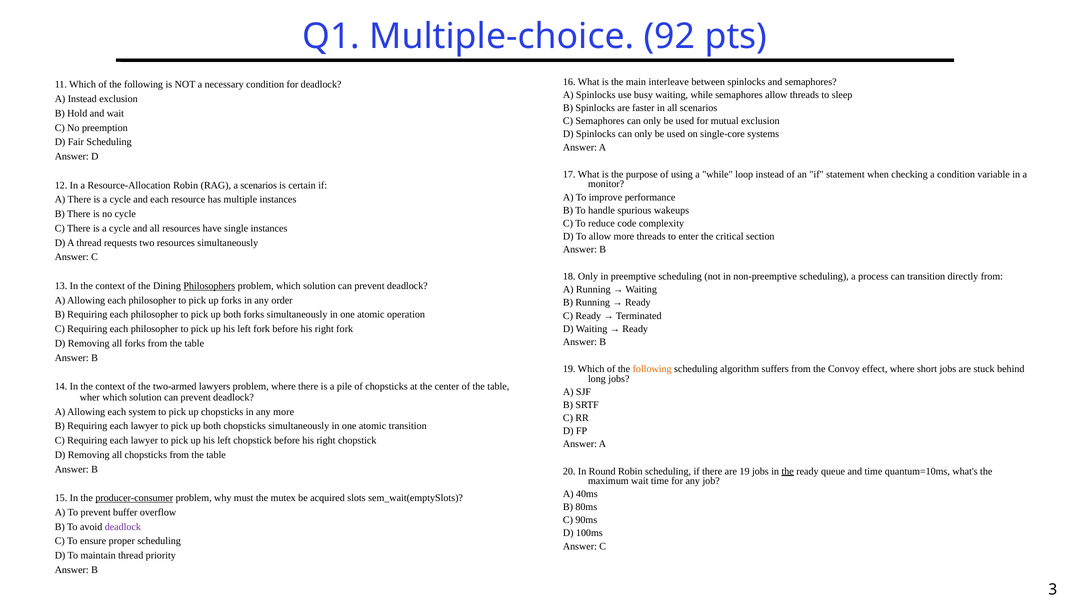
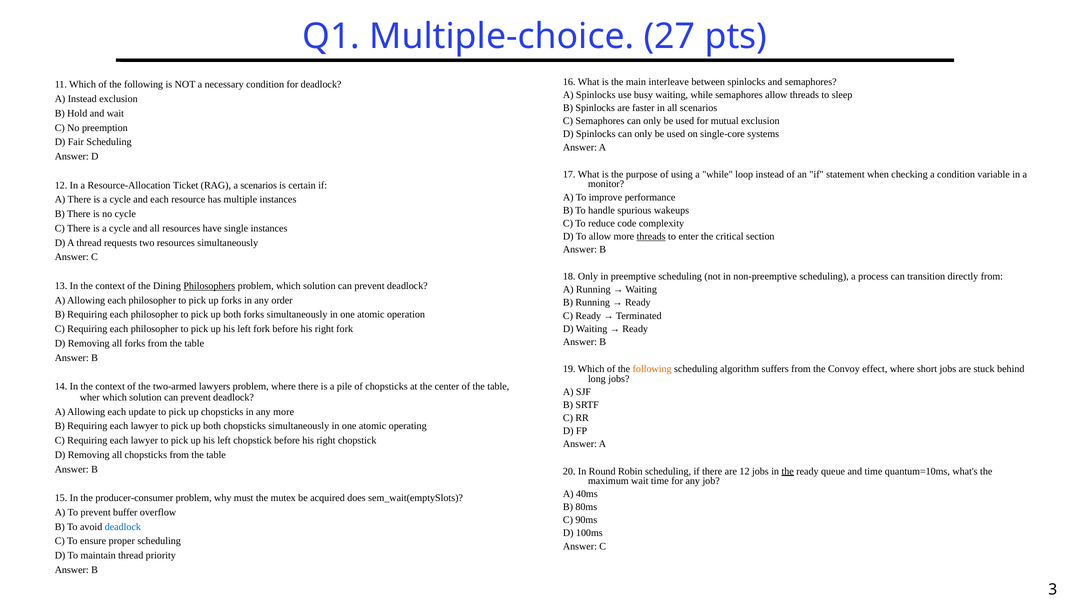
92: 92 -> 27 (670, 37)
Resource-Allocation Robin: Robin -> Ticket (186, 185)
threads underline: none -> present (651, 236)
system: system -> update (142, 412)
atomic transition: transition -> operating (408, 426)
are 19: 19 -> 12 (745, 471)
producer-consumer underline: present -> none (134, 498)
slots: slots -> does (356, 498)
deadlock colour: purple -> blue (123, 527)
